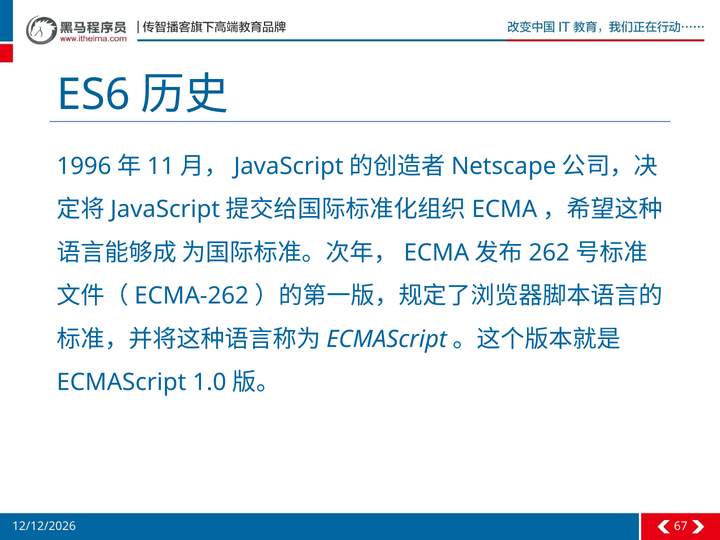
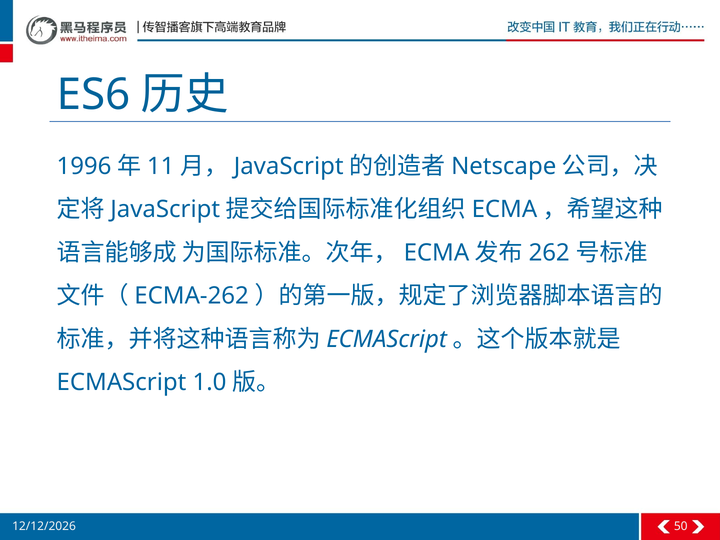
67: 67 -> 50 (681, 526)
